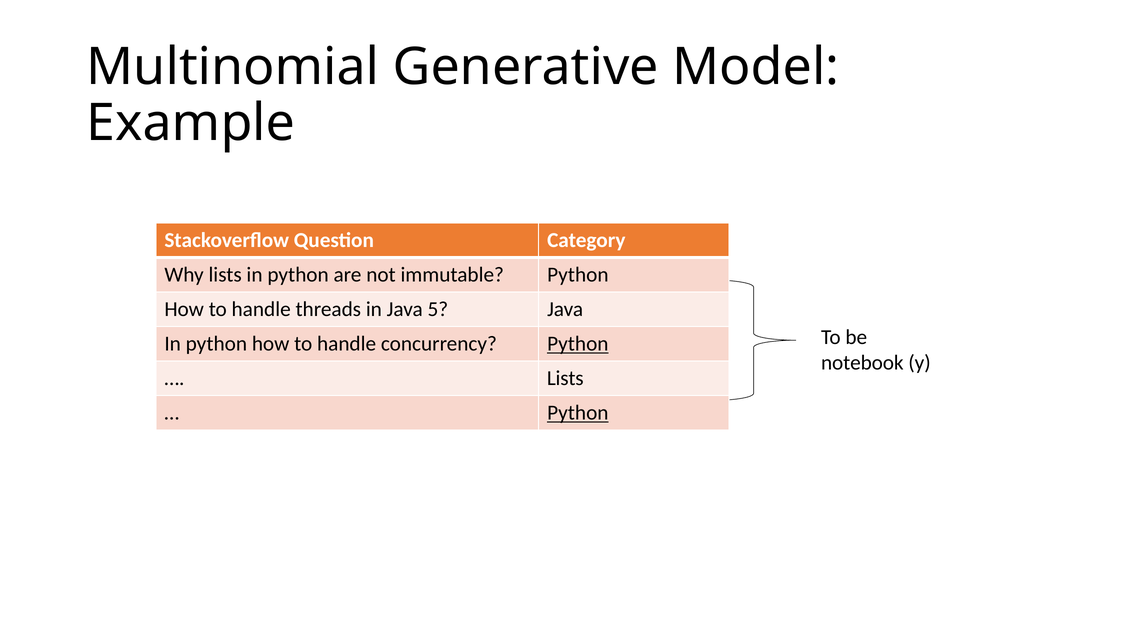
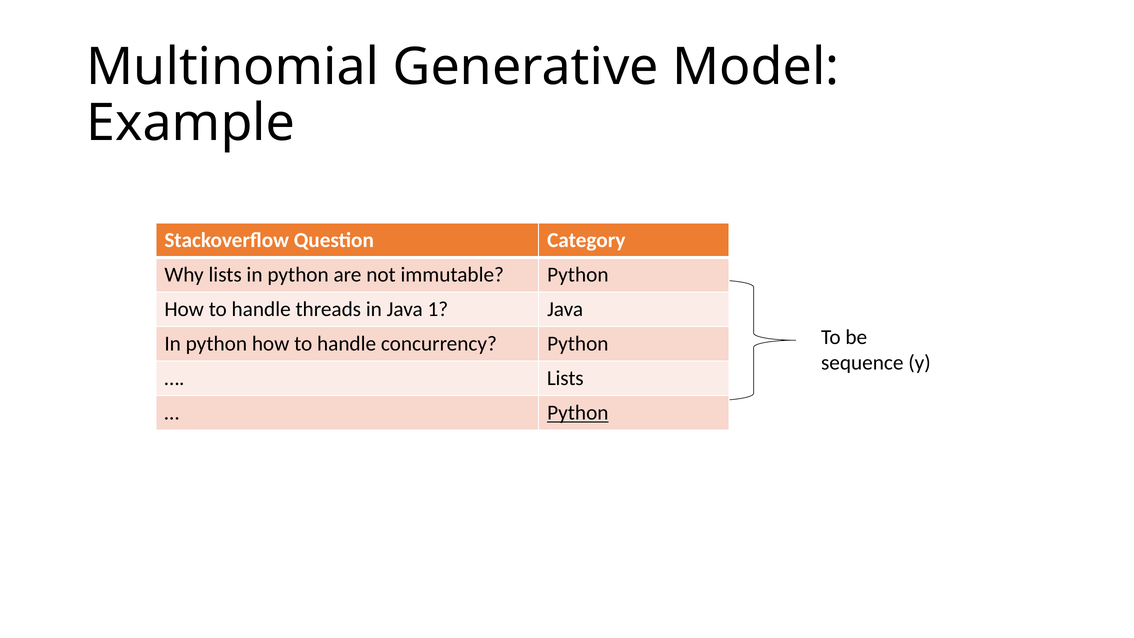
5: 5 -> 1 (438, 309)
Python underline: present -> none (578, 344)
notebook: notebook -> sequence (862, 363)
